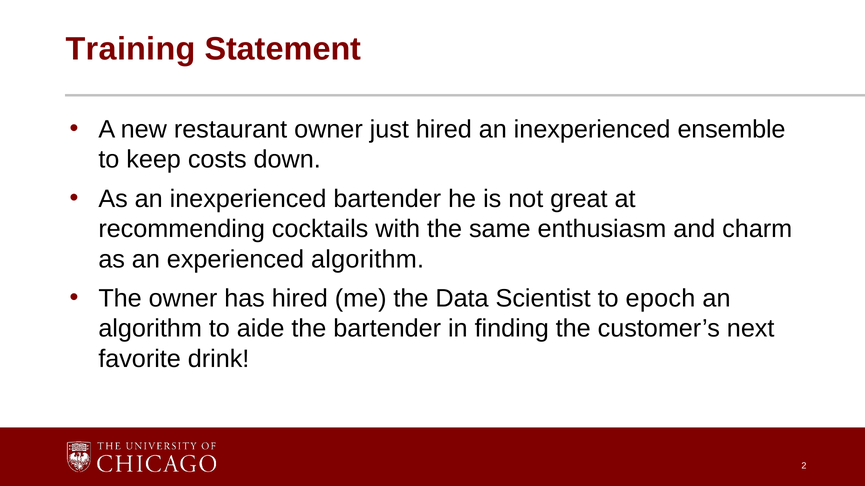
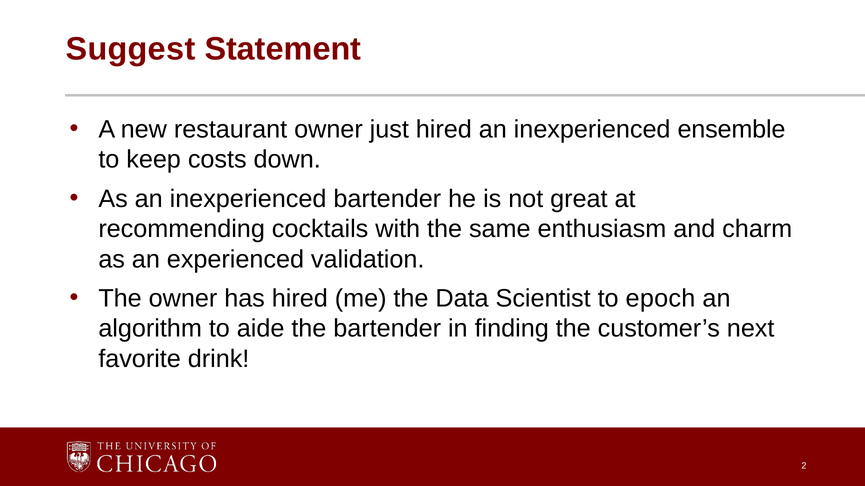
Training: Training -> Suggest (131, 49)
experienced algorithm: algorithm -> validation (368, 259)
